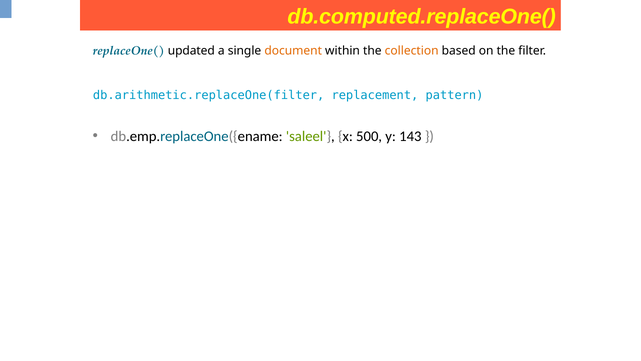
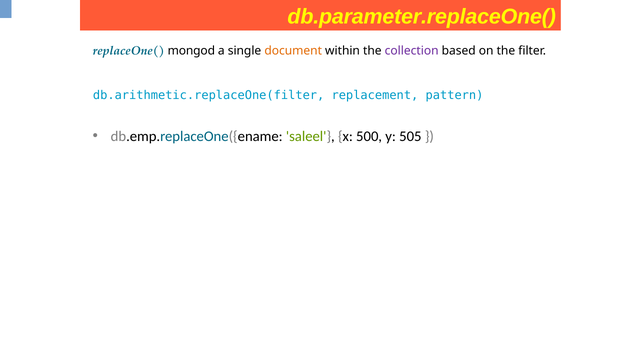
db.computed.replaceOne(: db.computed.replaceOne( -> db.parameter.replaceOne( (422, 17)
updated: updated -> mongod (191, 50)
collection colour: orange -> purple (412, 50)
143: 143 -> 505 (410, 136)
